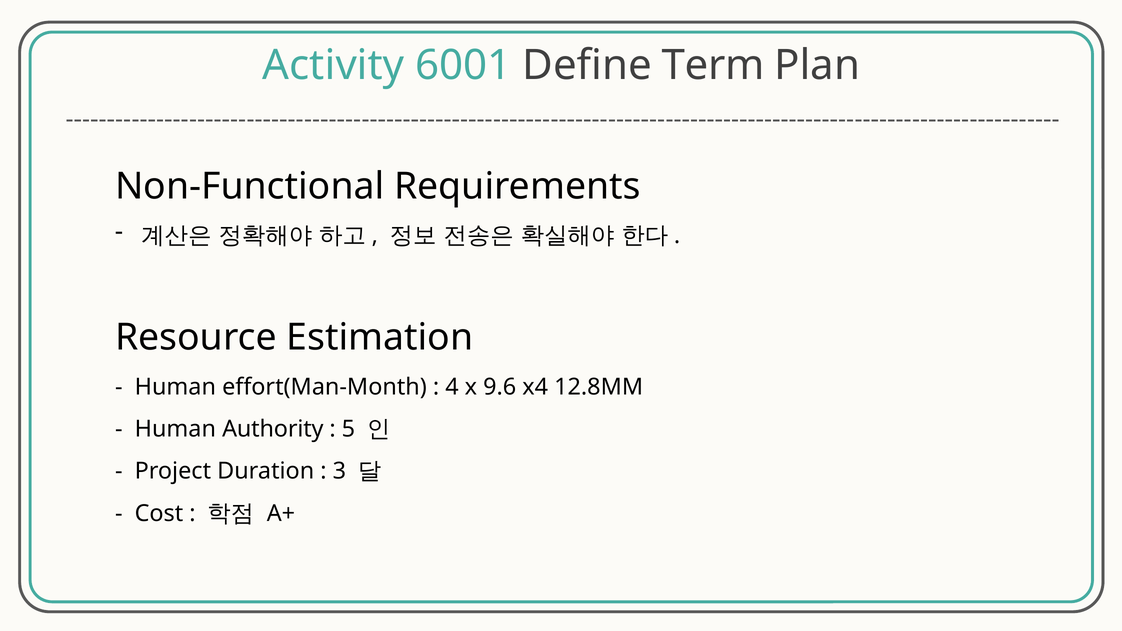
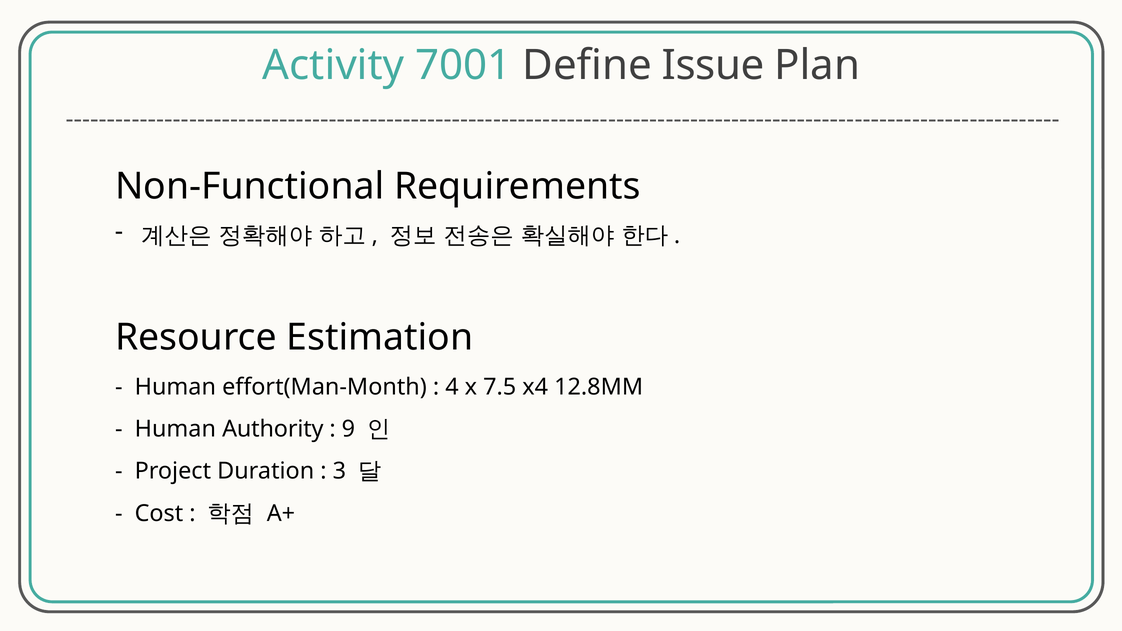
6001: 6001 -> 7001 (463, 65)
Term: Term -> Issue (713, 65)
9.6: 9.6 -> 7.5 (500, 387)
5: 5 -> 9 (348, 429)
